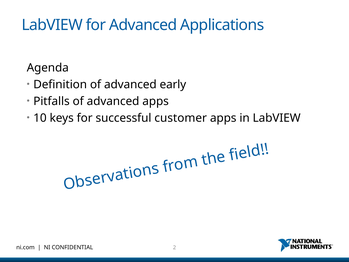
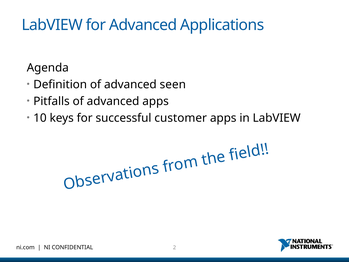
early: early -> seen (173, 84)
